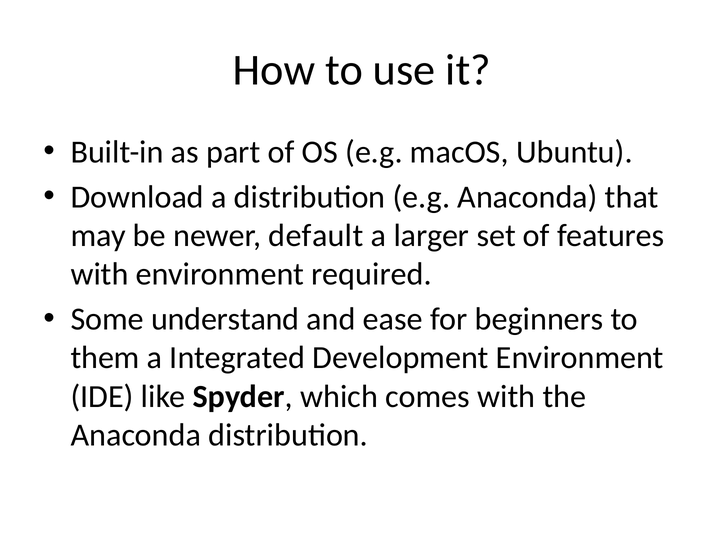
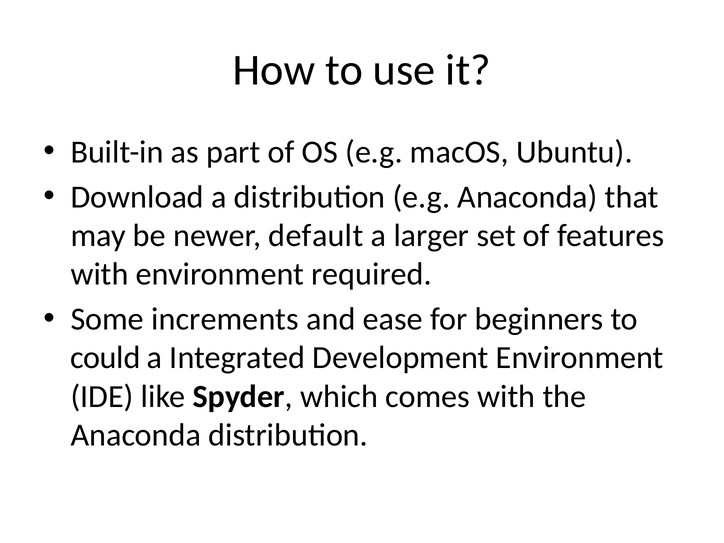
understand: understand -> increments (225, 319)
them: them -> could (105, 358)
